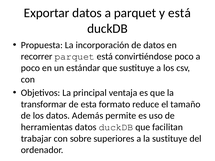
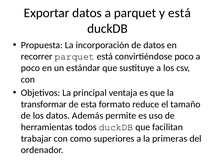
herramientas datos: datos -> todos (86, 127)
sobre: sobre -> como (81, 139)
la sustituye: sustituye -> primeras (170, 139)
